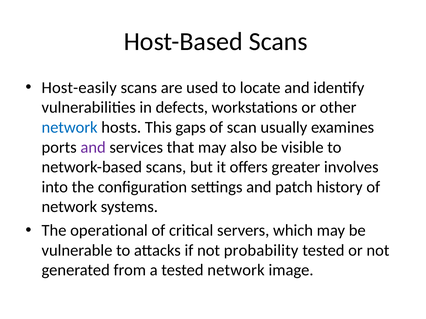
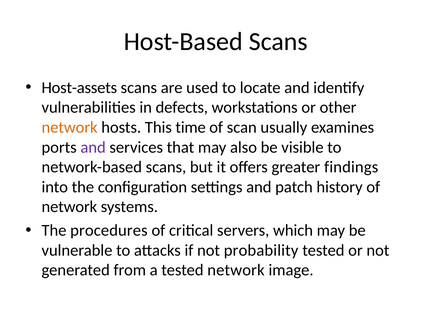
Host-easily: Host-easily -> Host-assets (79, 88)
network colour: blue -> orange (70, 128)
gaps: gaps -> time (191, 128)
involves: involves -> findings (351, 167)
operational: operational -> procedures (109, 231)
